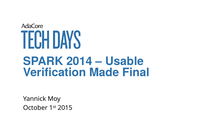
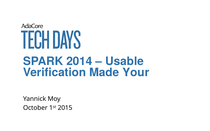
Final: Final -> Your (136, 72)
